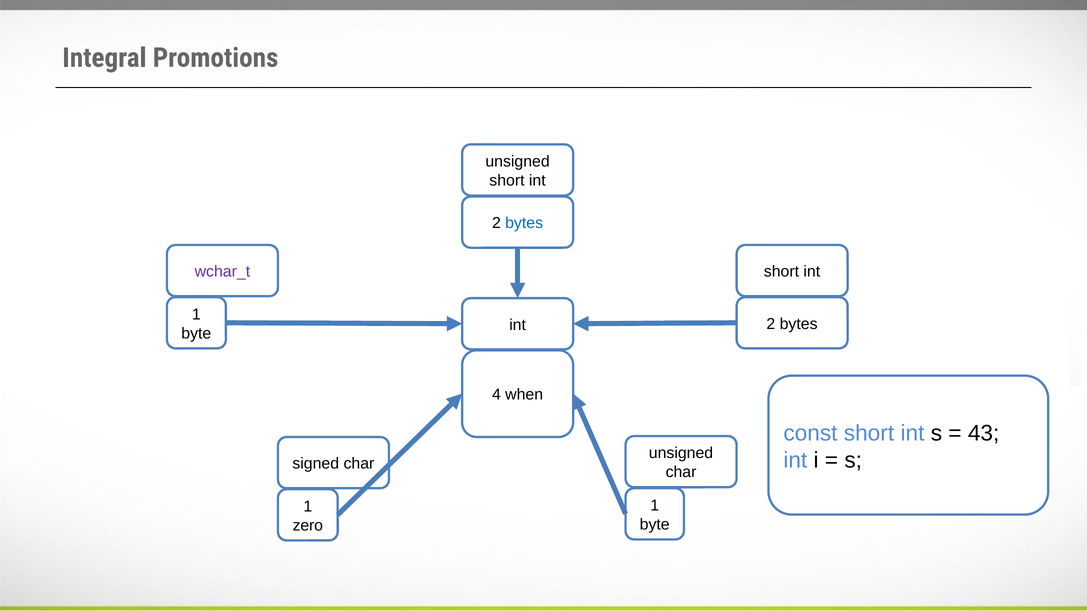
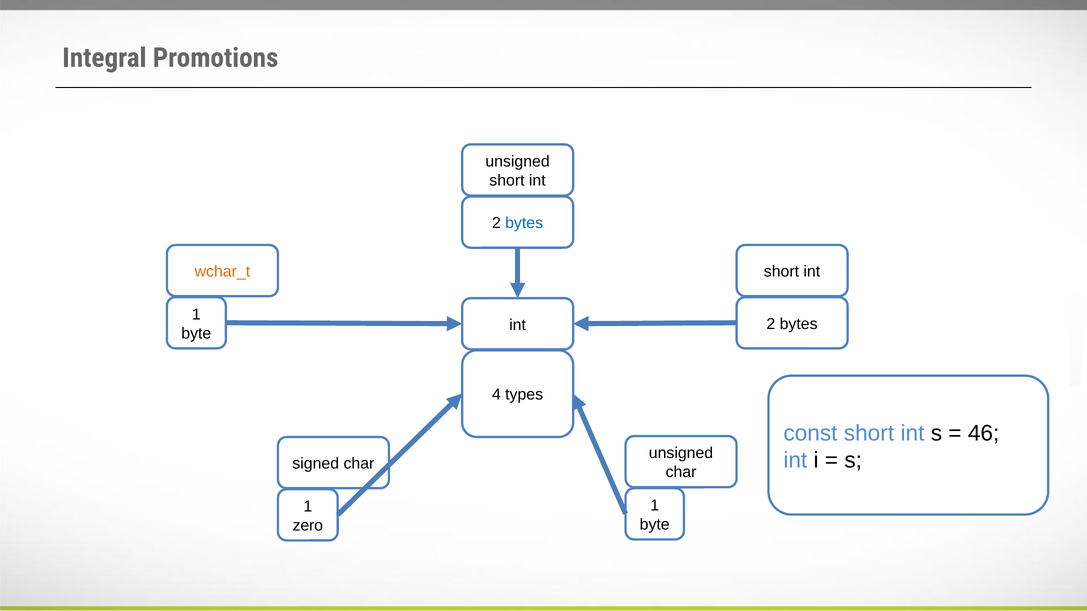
wchar_t colour: purple -> orange (222, 272)
when: when -> types (524, 395)
43: 43 -> 46 (984, 433)
